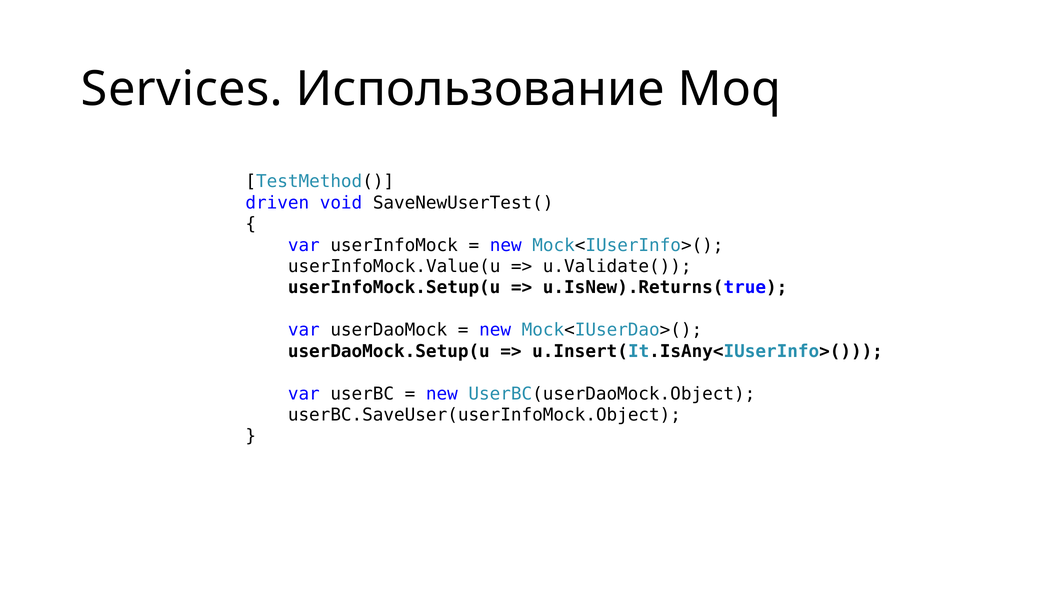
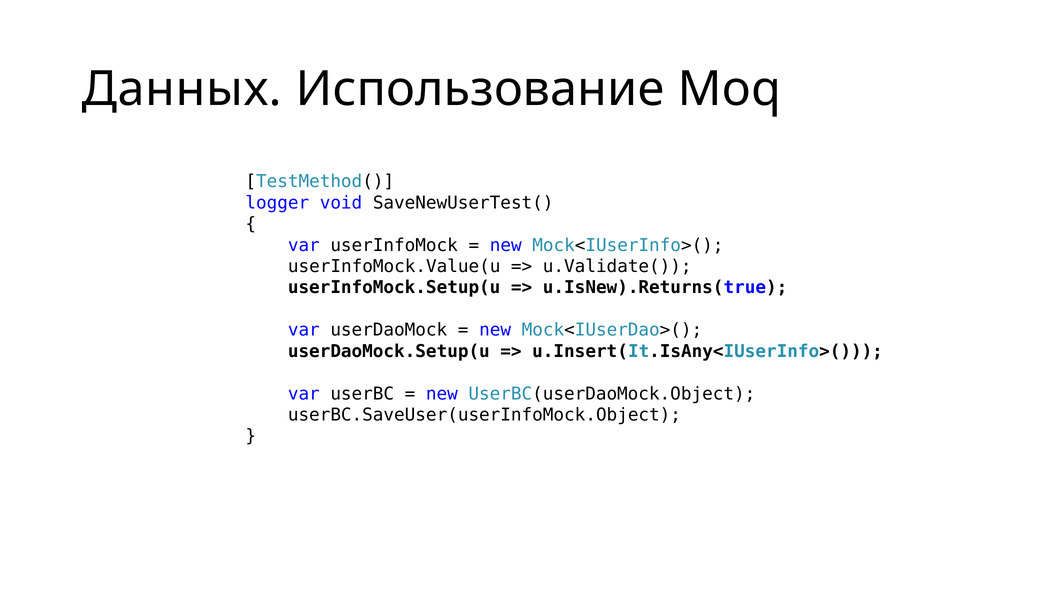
Services: Services -> Данных (182, 89)
driven: driven -> logger (277, 203)
